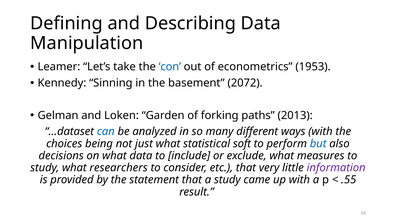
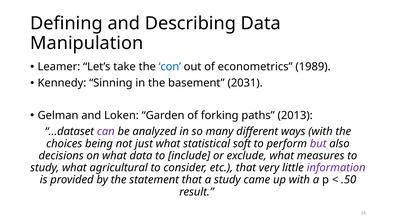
1953: 1953 -> 1989 (313, 67)
2072: 2072 -> 2031 (245, 83)
can colour: blue -> purple (106, 131)
but colour: blue -> purple (318, 143)
researchers: researchers -> agricultural (119, 168)
.55: .55 -> .50 (349, 180)
